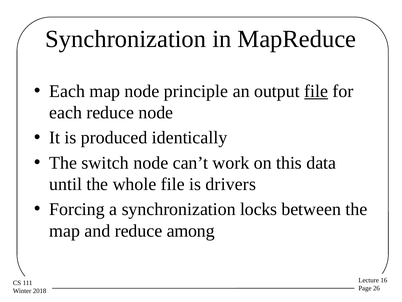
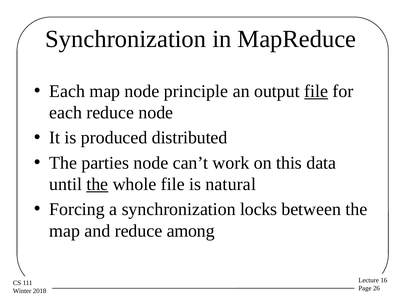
identically: identically -> distributed (190, 137)
switch: switch -> parties (105, 163)
the underline: none -> present (97, 184)
drivers: drivers -> natural (231, 184)
